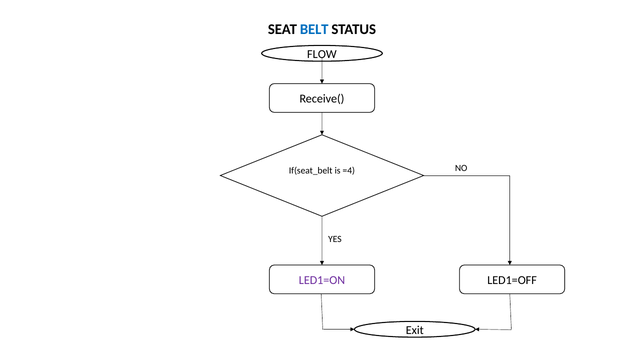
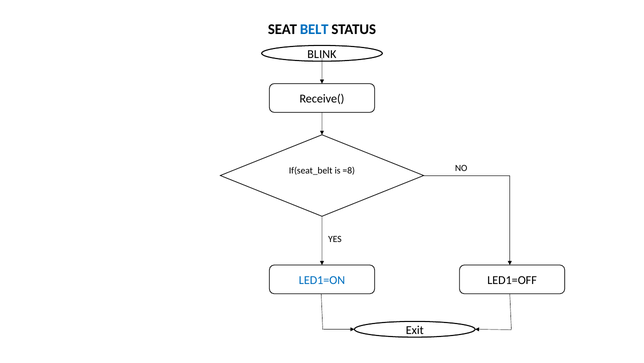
FLOW: FLOW -> BLINK (322, 54)
=4: =4 -> =8 (349, 170)
LED1=ON colour: purple -> blue (322, 280)
